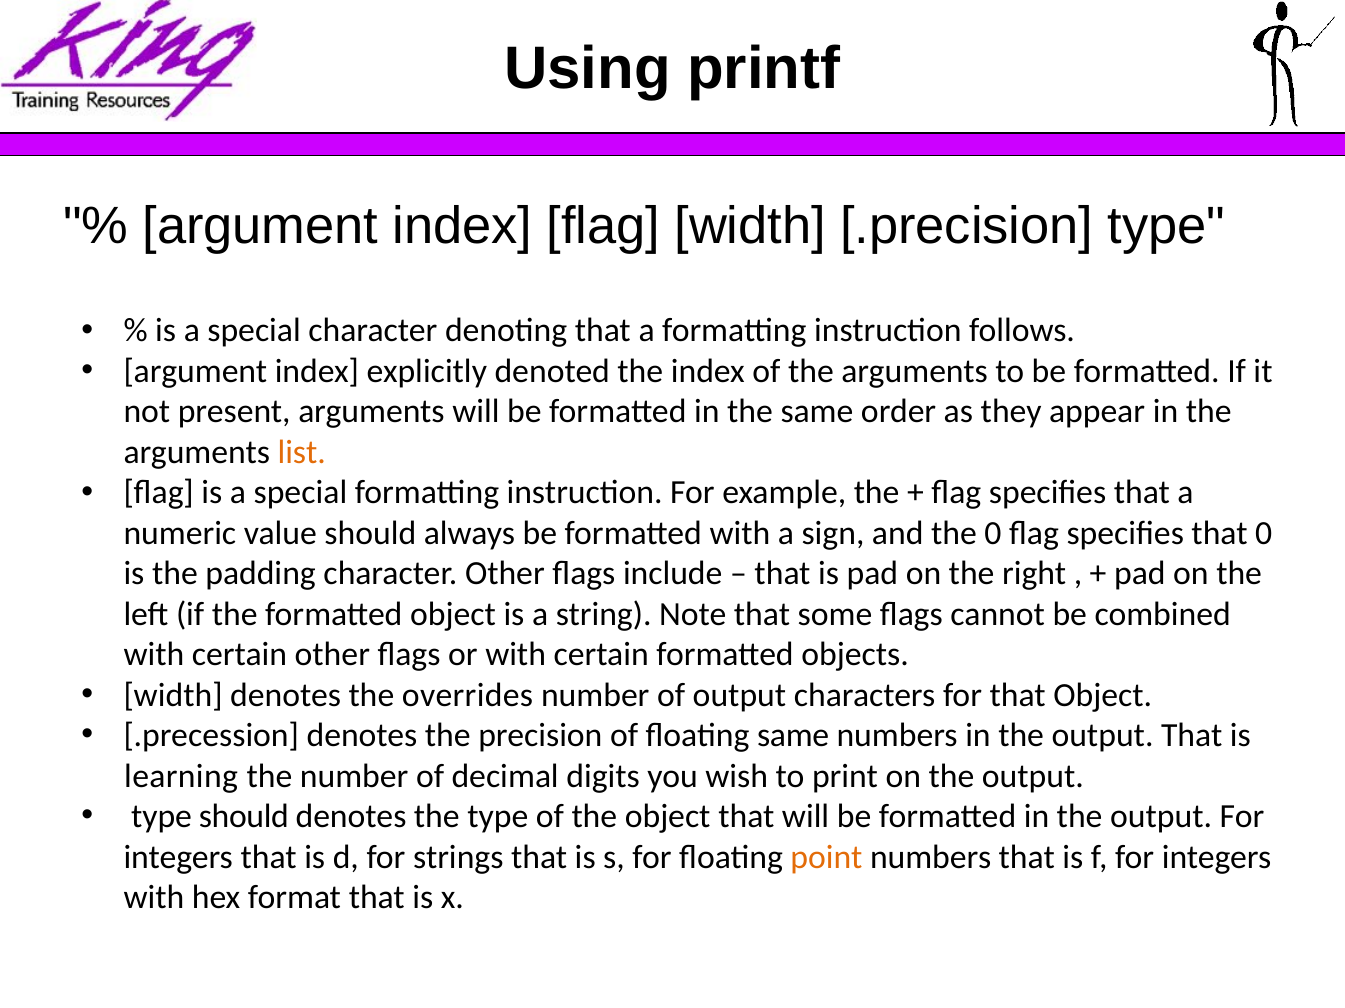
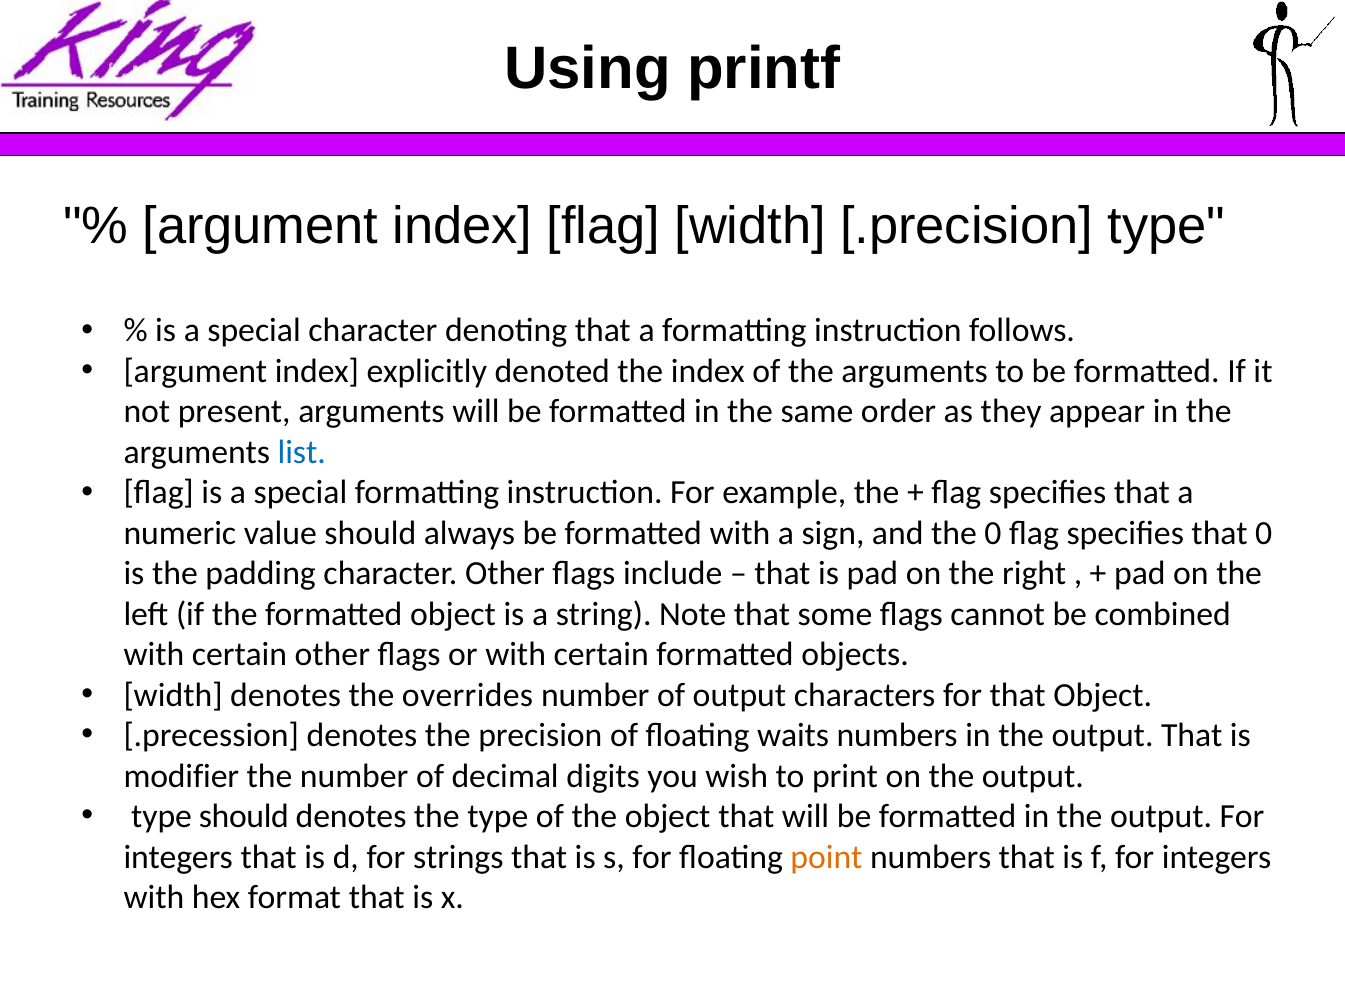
list colour: orange -> blue (302, 452)
floating same: same -> waits (793, 735)
learning: learning -> modifier (181, 776)
